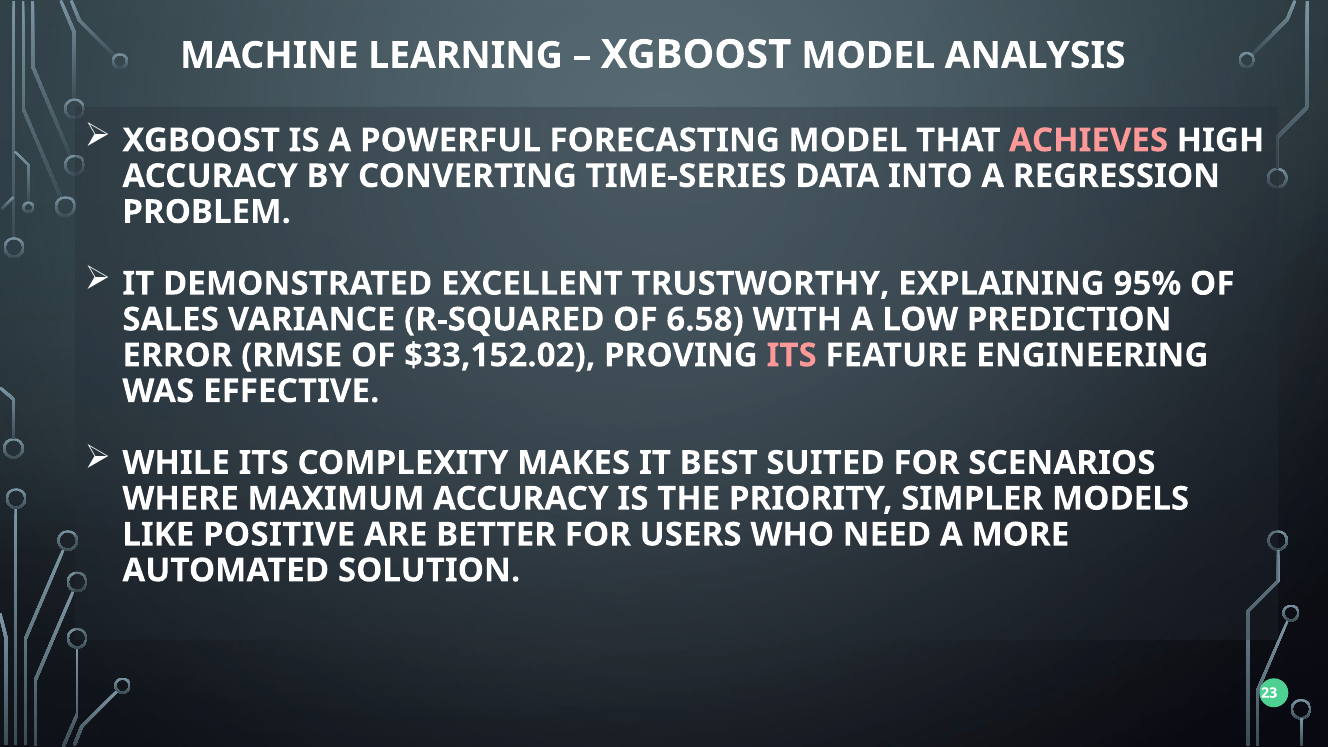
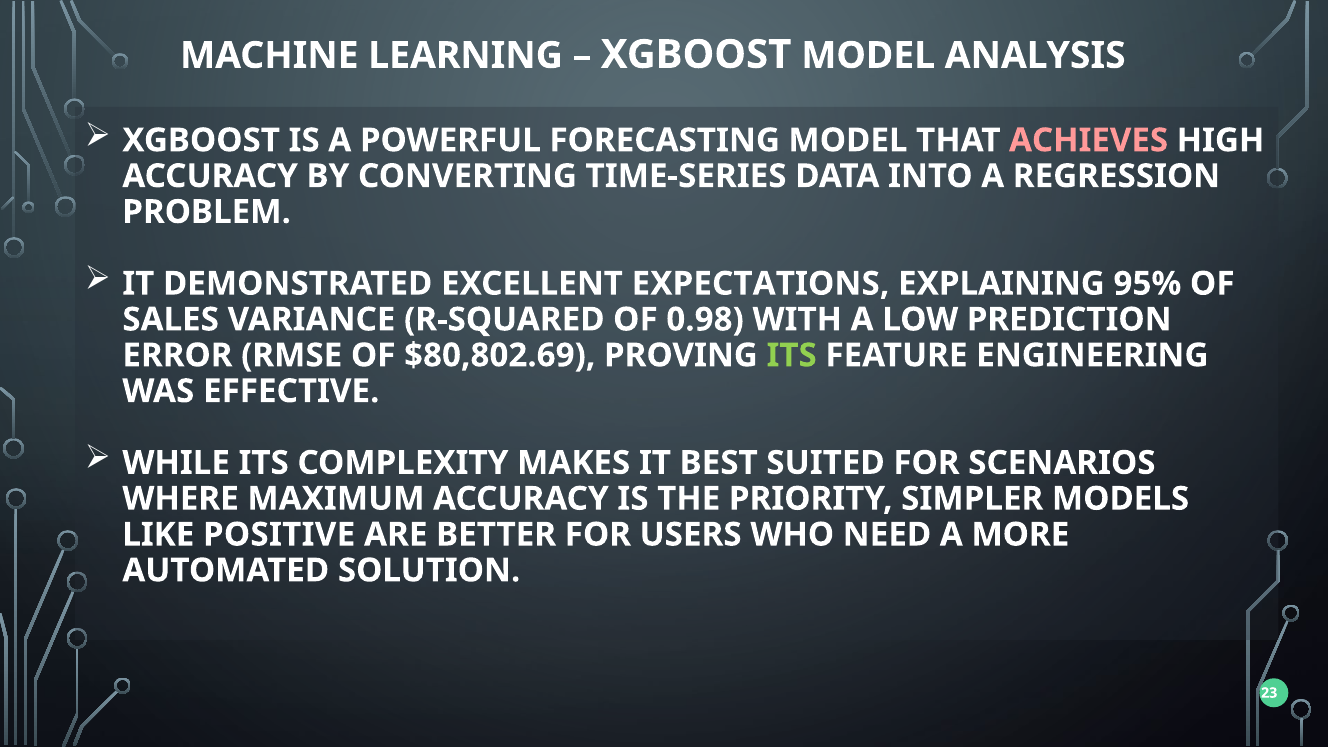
TRUSTWORTHY: TRUSTWORTHY -> EXPECTATIONS (760, 284)
6.58: 6.58 -> 0.98 (705, 320)
$33,152.02: $33,152.02 -> $80,802.69 (500, 355)
ITS colour: pink -> light green (792, 355)
